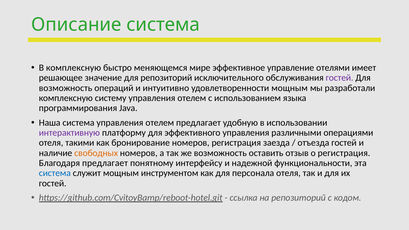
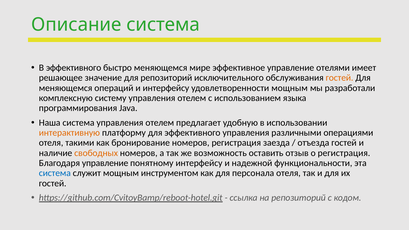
В комплексную: комплексную -> эффективного (74, 68)
гостей colour: purple -> orange (340, 78)
возможность: возможность -> меняющемся (66, 88)
и интуитивно: интуитивно -> интерфейсу (166, 88)
интерактивную colour: purple -> orange (69, 133)
Благодаря предлагает: предлагает -> управление (105, 163)
